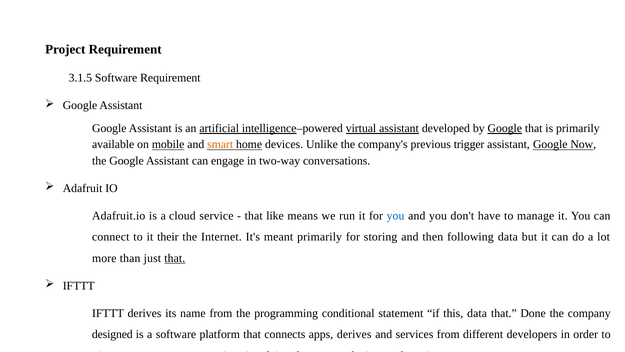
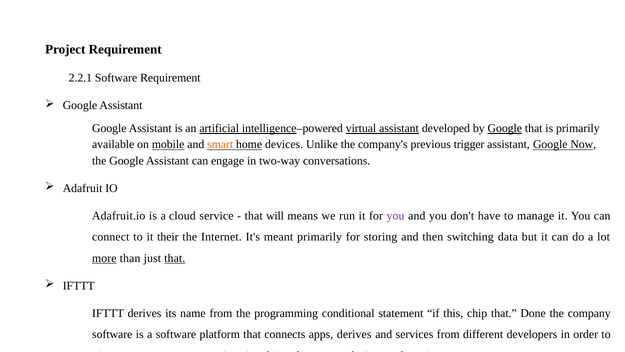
3.1.5: 3.1.5 -> 2.2.1 (80, 78)
like: like -> will (275, 216)
you colour: blue -> purple (396, 216)
following: following -> switching (470, 237)
more underline: none -> present (104, 258)
this data: data -> chip (477, 313)
designed: designed -> software (112, 334)
